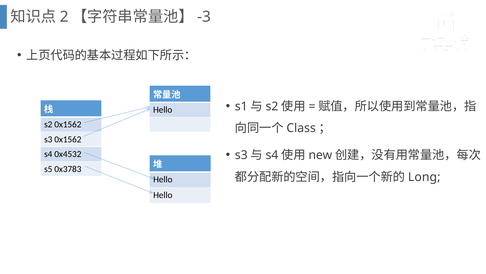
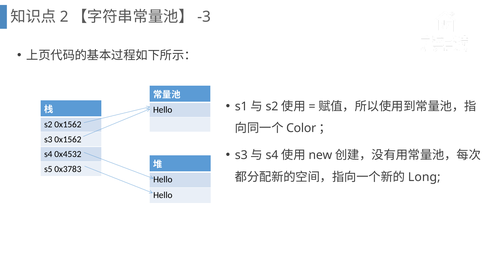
Class: Class -> Color (301, 128)
